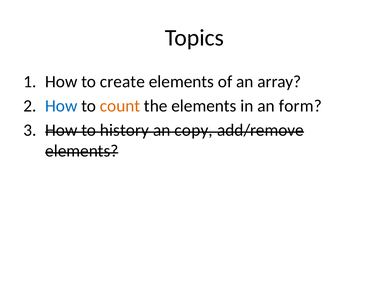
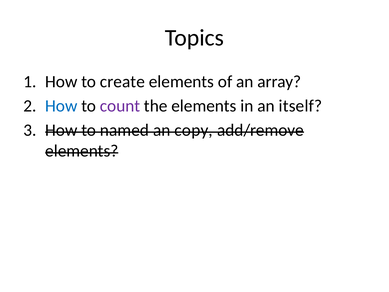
count colour: orange -> purple (120, 106)
form: form -> itself (300, 106)
history: history -> named (125, 130)
